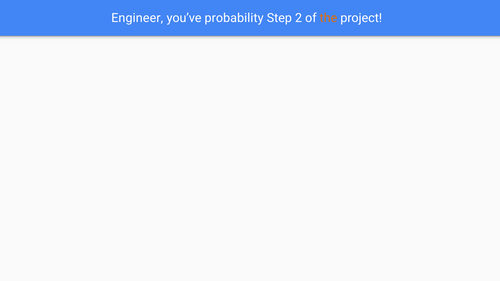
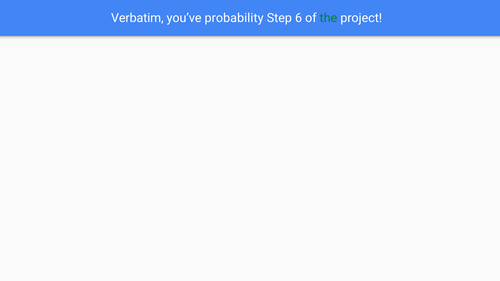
Engineer: Engineer -> Verbatim (137, 18)
2: 2 -> 6 (299, 18)
the colour: orange -> green (328, 18)
